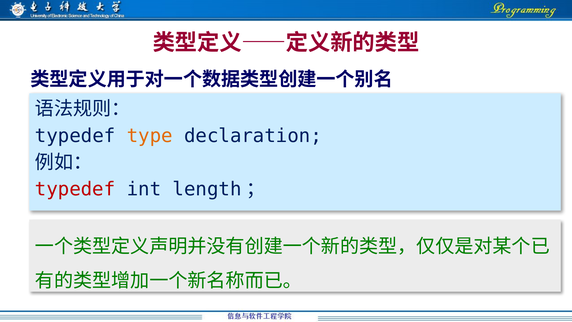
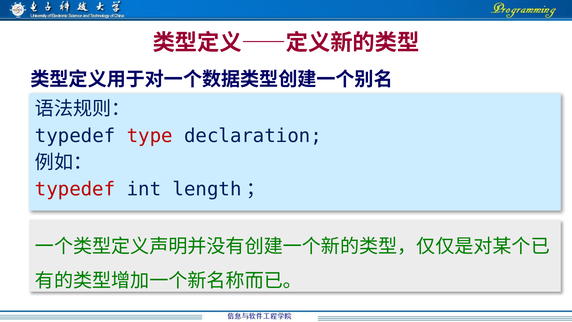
type colour: orange -> red (150, 136)
